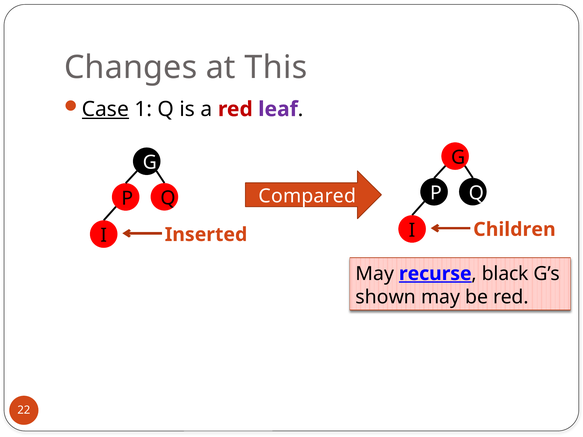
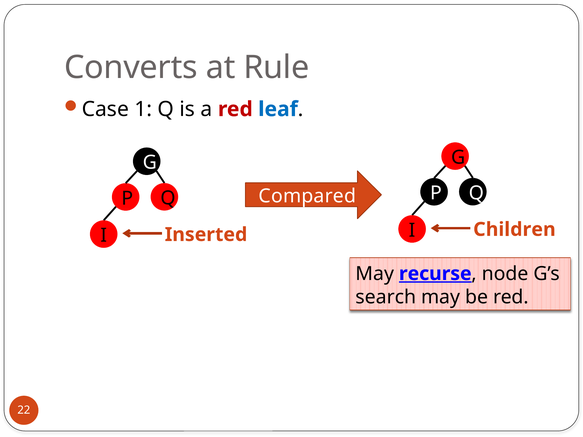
Changes: Changes -> Converts (131, 67)
This: This -> Rule (276, 67)
Case underline: present -> none (105, 109)
leaf colour: purple -> blue (278, 109)
black: black -> node (505, 274)
shown: shown -> search (386, 297)
